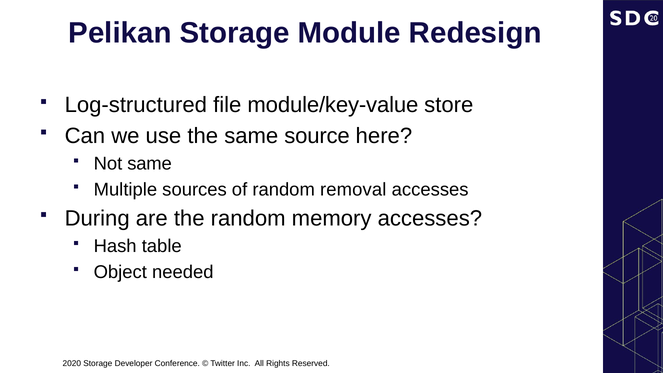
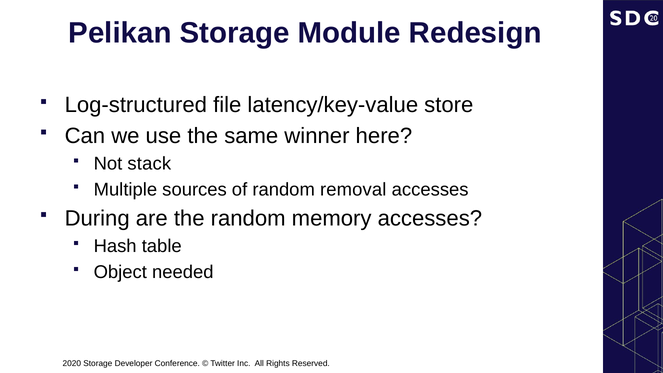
module/key-value: module/key-value -> latency/key-value (333, 105)
source: source -> winner (317, 136)
Not same: same -> stack (149, 164)
